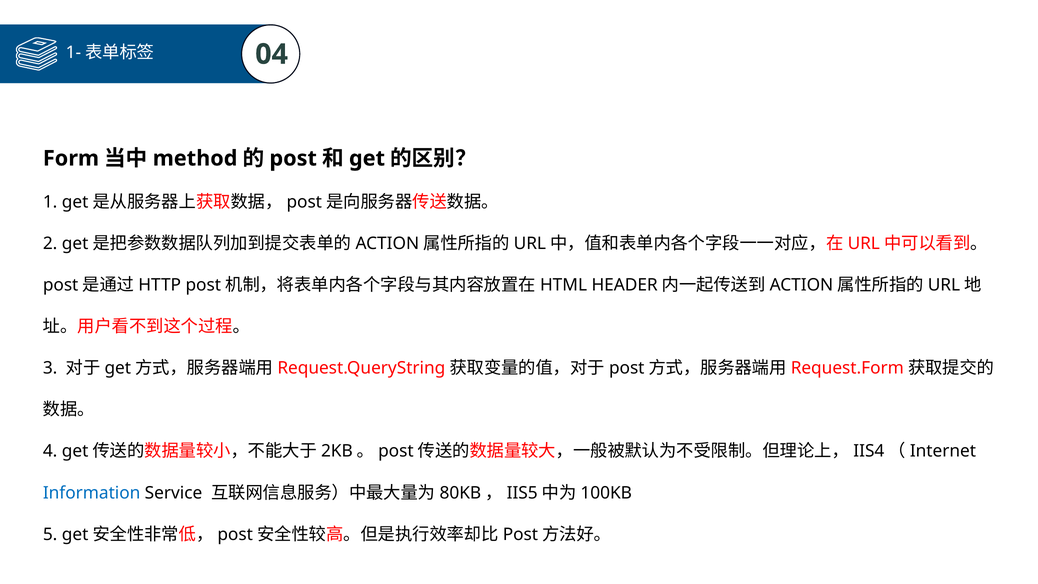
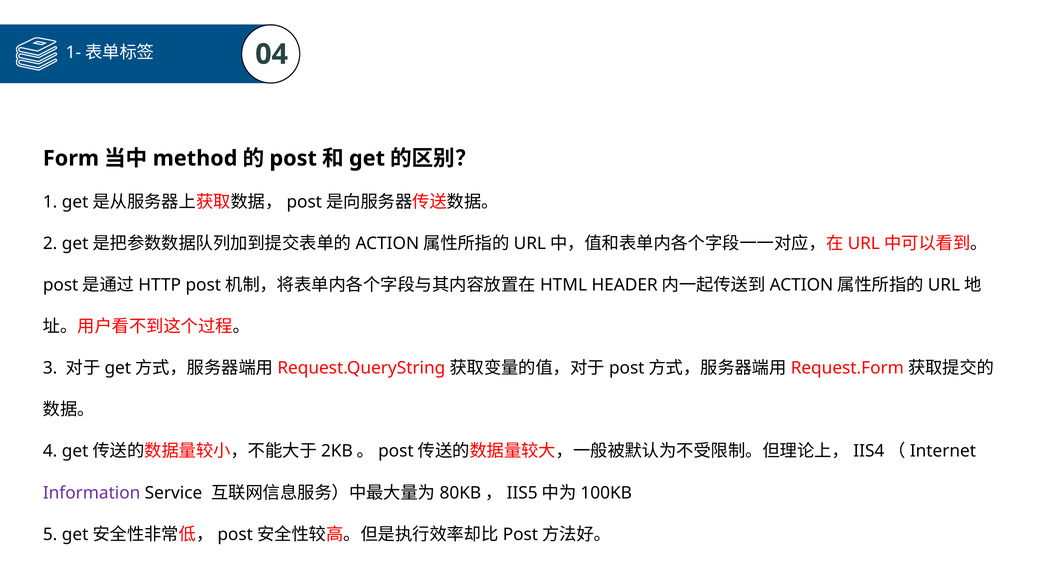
Information colour: blue -> purple (92, 493)
